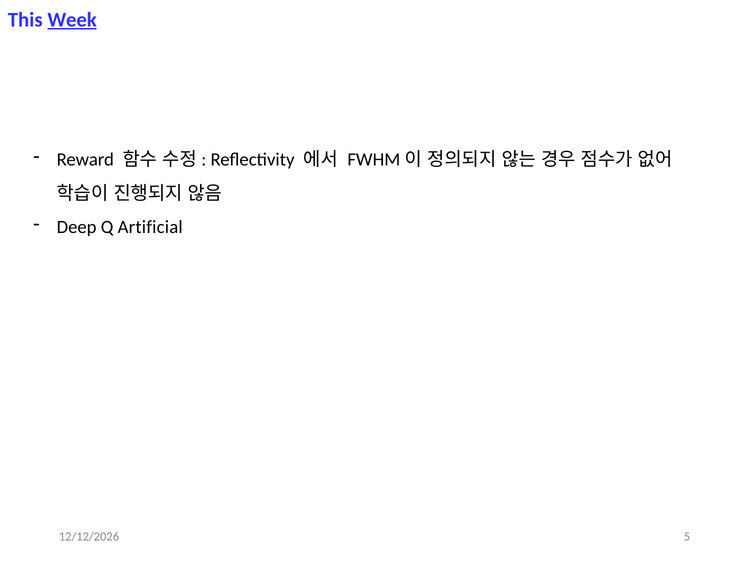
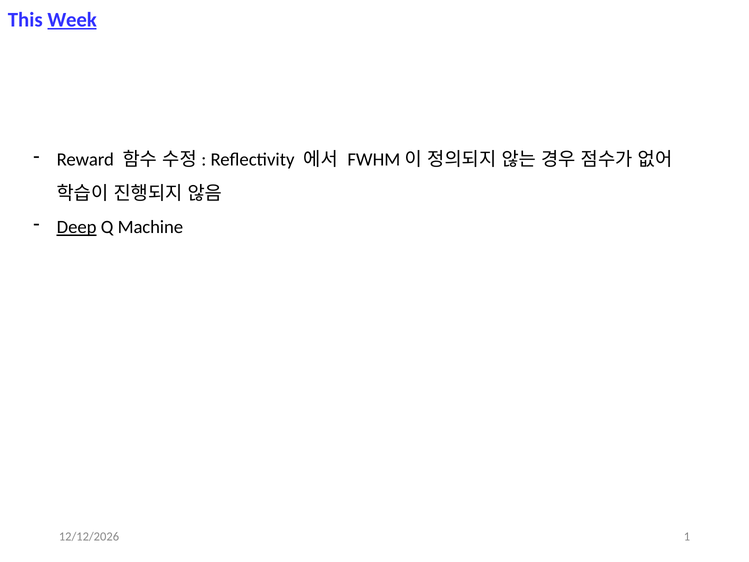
Deep underline: none -> present (77, 227)
Artificial: Artificial -> Machine (150, 227)
5: 5 -> 1 (687, 536)
